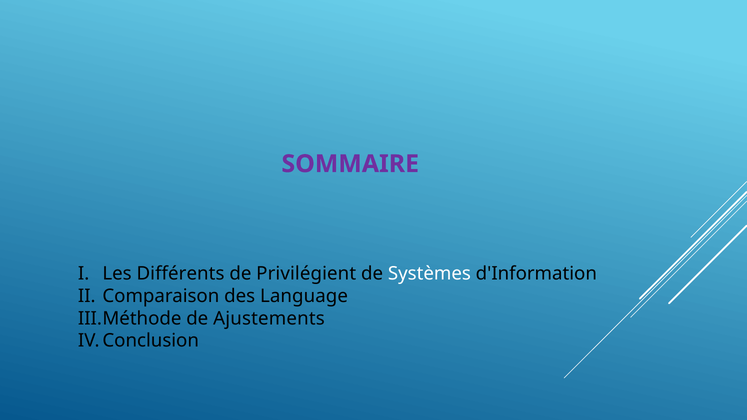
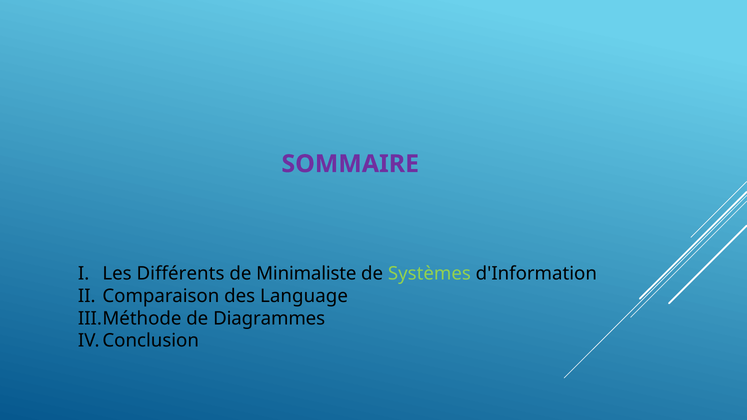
Privilégient: Privilégient -> Minimaliste (306, 274)
Systèmes colour: white -> light green (429, 274)
Ajustements: Ajustements -> Diagrammes (269, 319)
